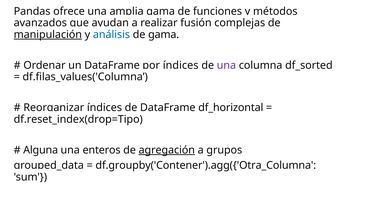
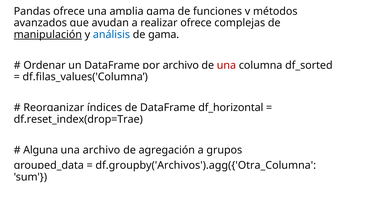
fusión: fusión -> ofrece (196, 23)
índices: índices -> archivo (181, 65)
una colour: purple -> red (226, 65)
df.reset_index(drop=Tipo: df.reset_index(drop=Tipo -> df.reset_index(drop=Trae (78, 119)
una enteros: enteros -> archivo (101, 150)
agregación underline: present -> none (167, 150)
df.groupby('Contener').agg({'Otra_Columna: df.groupby('Contener').agg({'Otra_Columna -> df.groupby('Archivos').agg({'Otra_Columna (206, 165)
